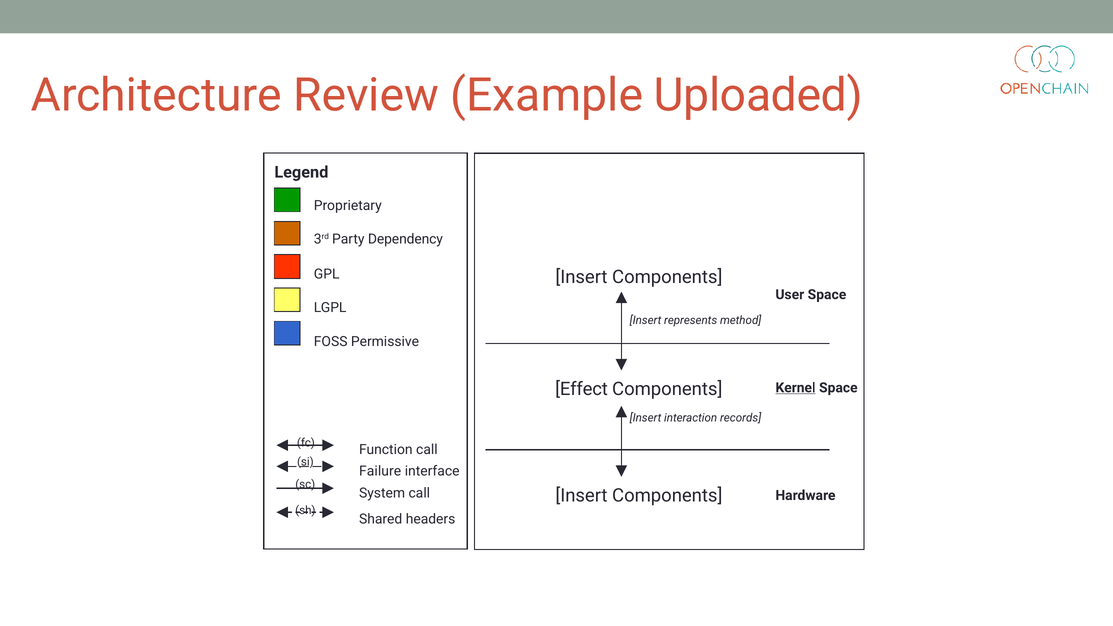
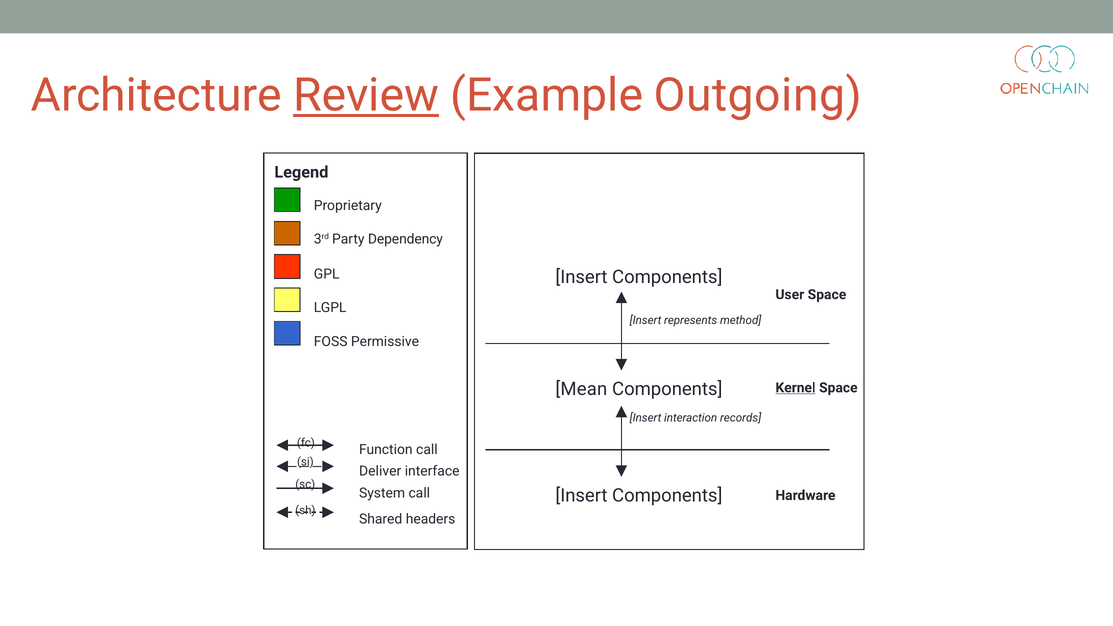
Review underline: none -> present (366, 95)
Uploaded: Uploaded -> Outgoing (758, 95)
Effect: Effect -> Mean (581, 389)
Failure: Failure -> Deliver (380, 471)
